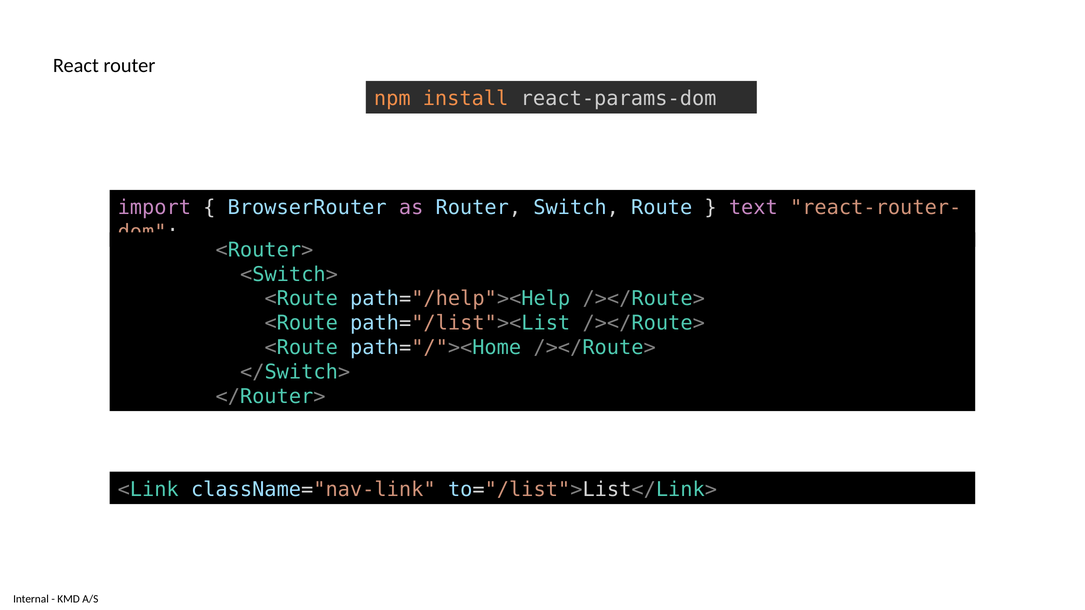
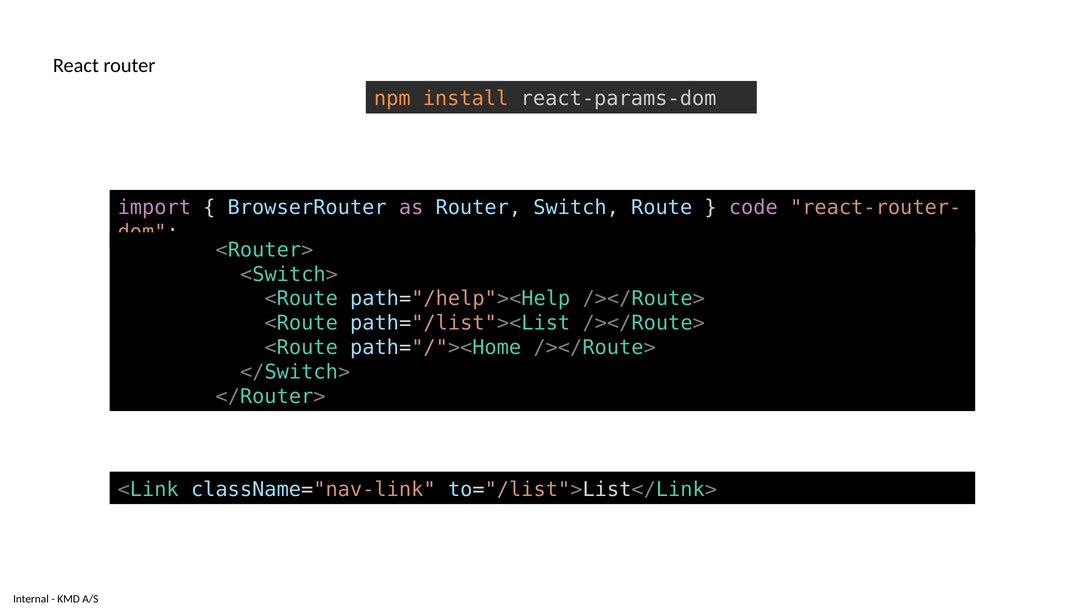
text: text -> code (753, 208)
